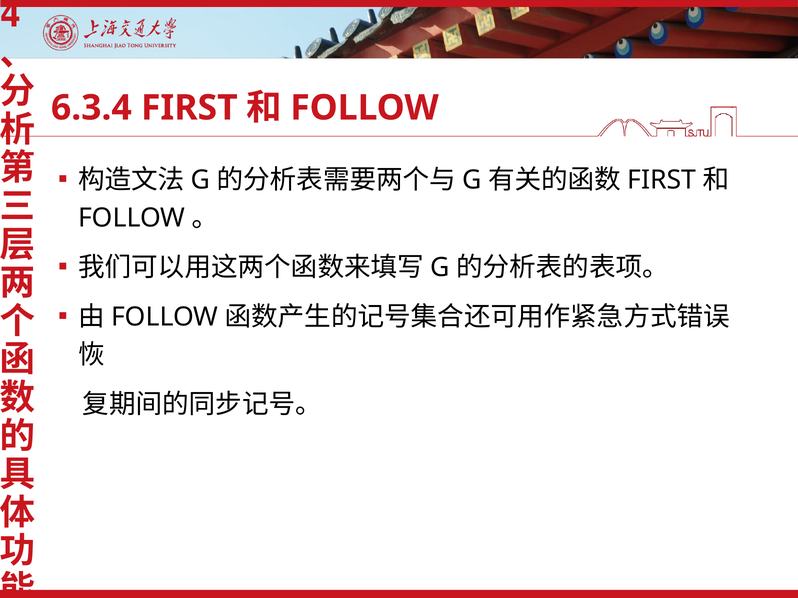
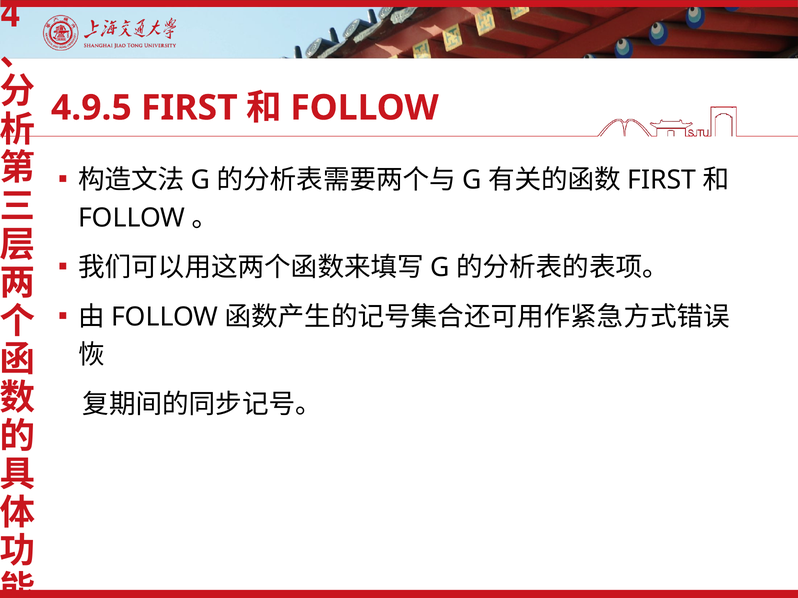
6.3.4: 6.3.4 -> 4.9.5 (91, 108)
